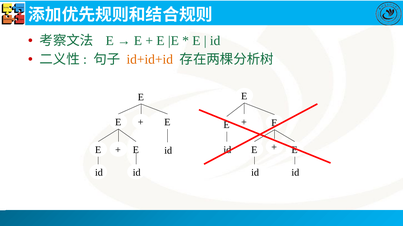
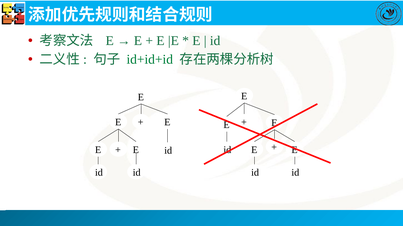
id+id+id colour: orange -> green (150, 60)
